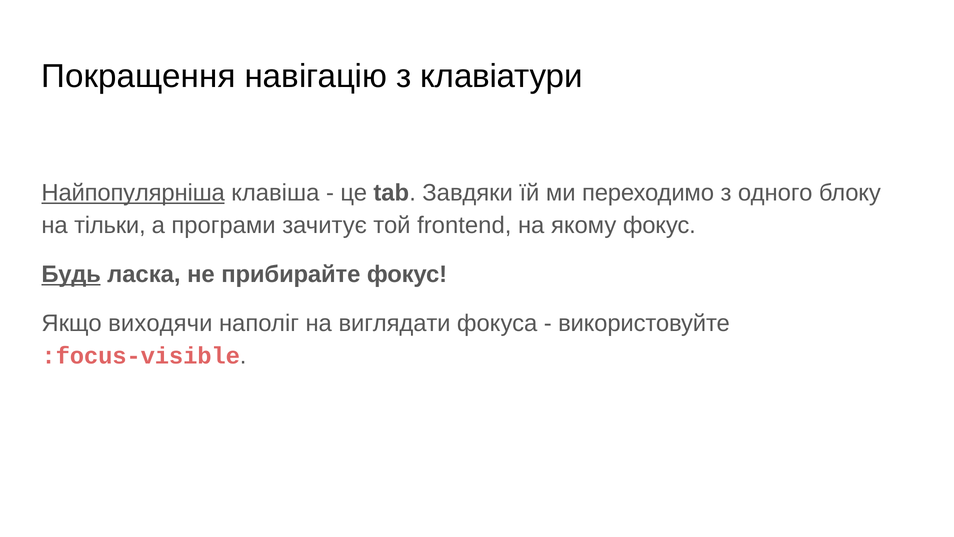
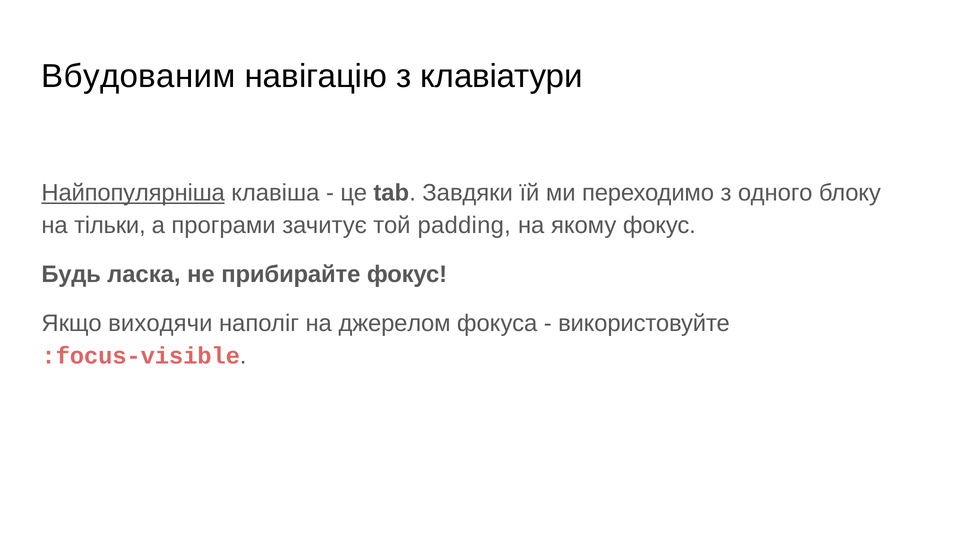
Покращення: Покращення -> Вбудованим (138, 76)
frontend: frontend -> padding (464, 225)
Будь underline: present -> none (71, 274)
виглядати: виглядати -> джерелом (395, 323)
